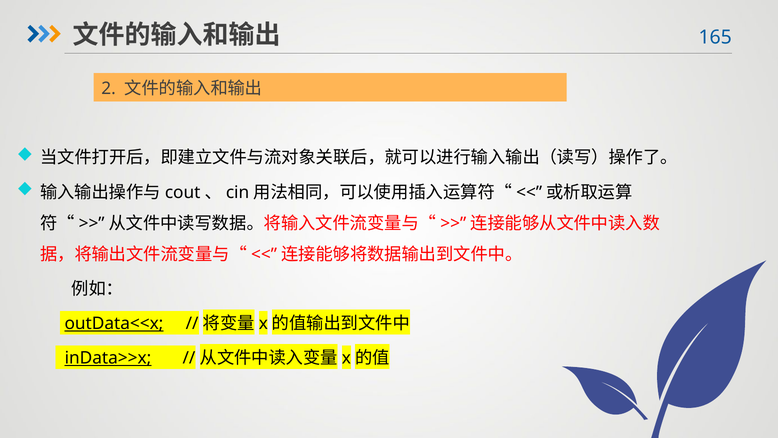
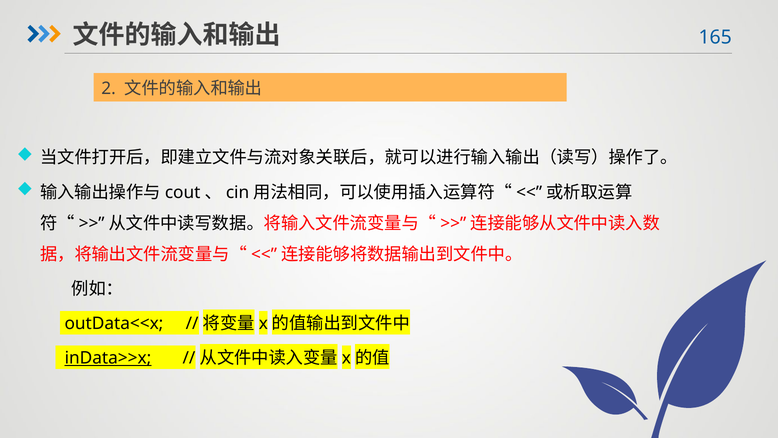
outData<<x underline: present -> none (114, 323)
